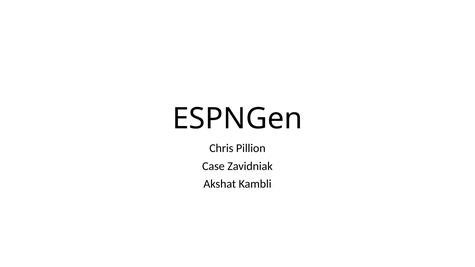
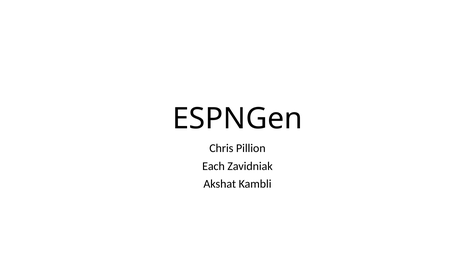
Case: Case -> Each (213, 166)
